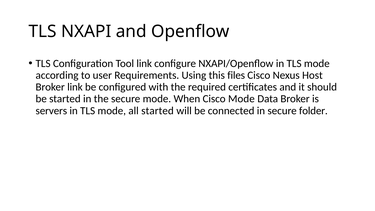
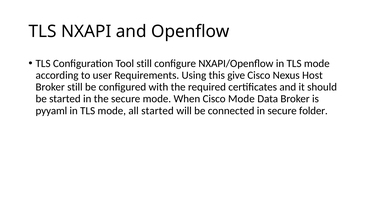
Tool link: link -> still (144, 63)
files: files -> give (236, 75)
Broker link: link -> still (75, 87)
servers: servers -> pyyaml (51, 111)
